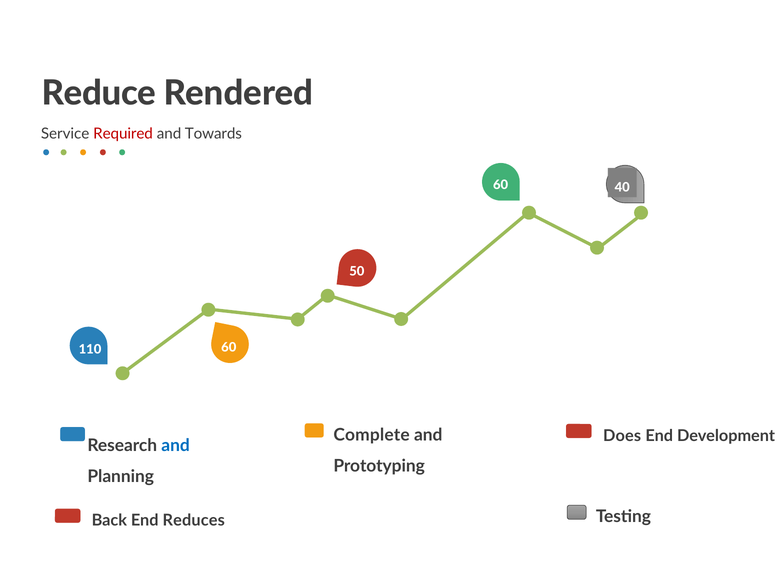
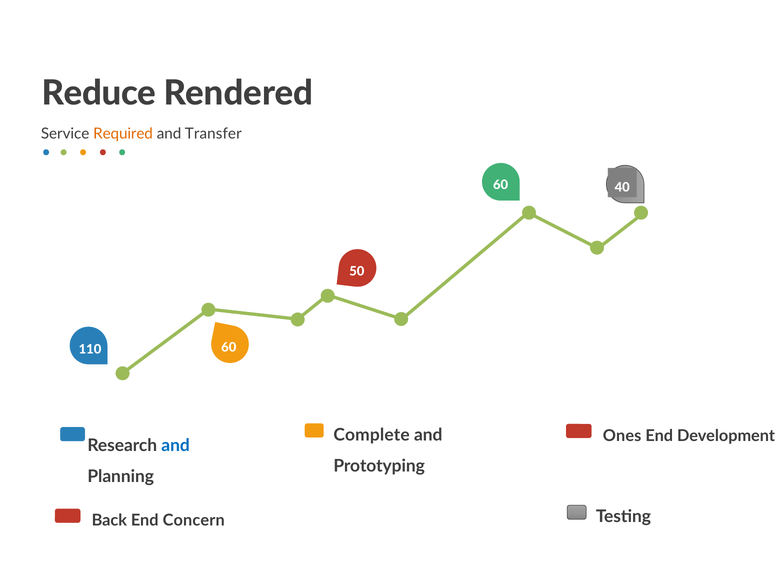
Required colour: red -> orange (123, 134)
Towards: Towards -> Transfer (213, 134)
Does: Does -> Ones (622, 436)
Reduces: Reduces -> Concern (194, 521)
